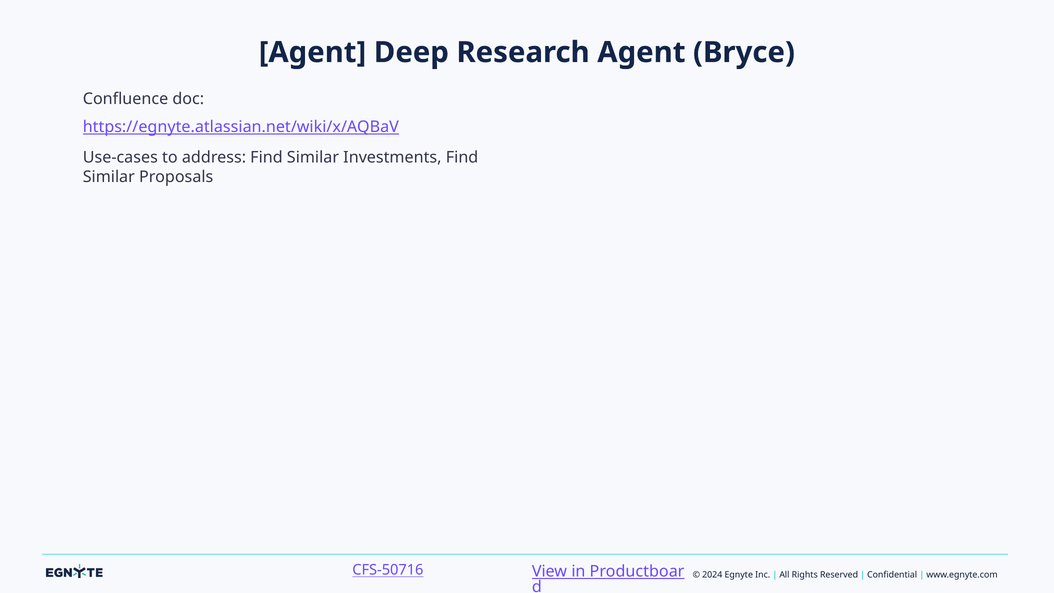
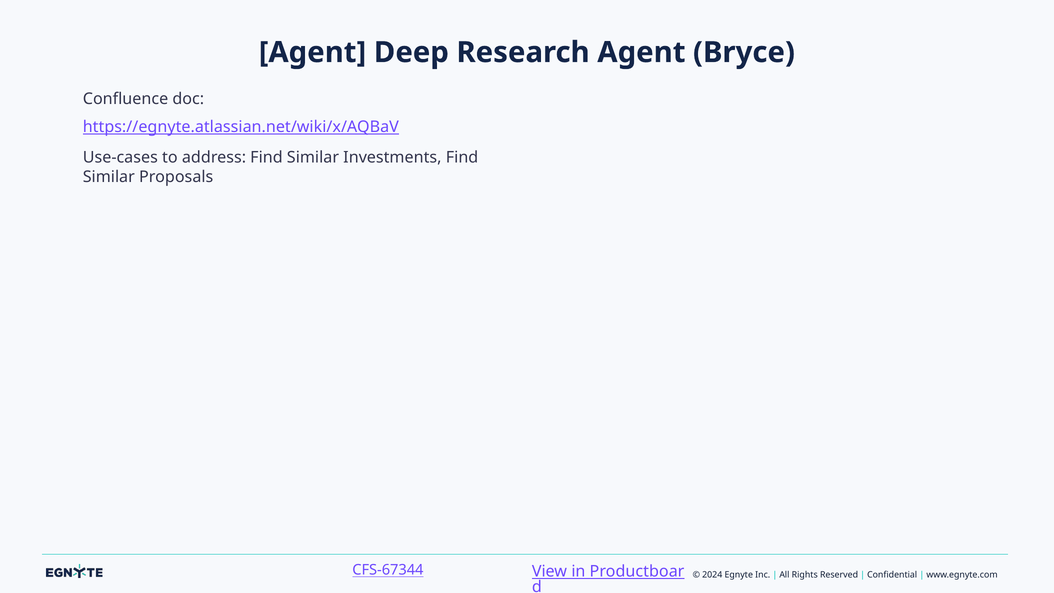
CFS-50716: CFS-50716 -> CFS-67344 (388, 570)
